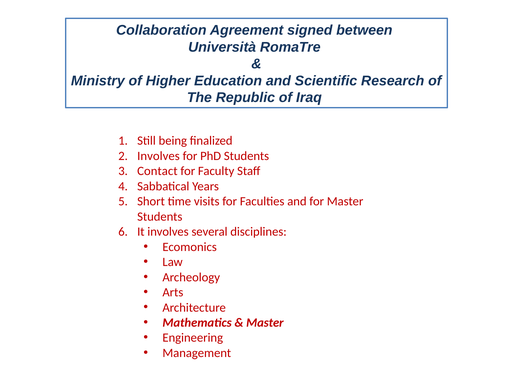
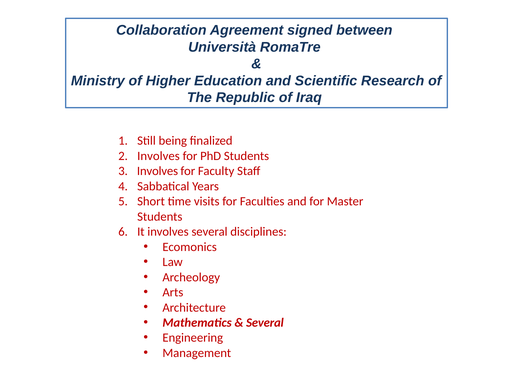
Contact: Contact -> Involves (158, 171)
Master: Master -> Several (265, 322)
